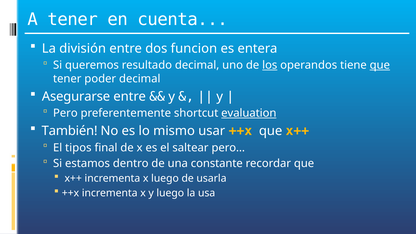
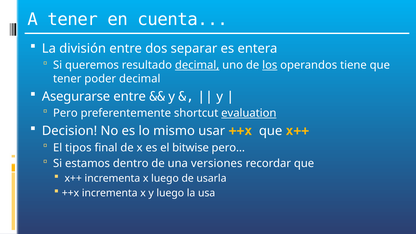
funcion: funcion -> separar (194, 49)
decimal underline: none -> present (197, 65)
que underline: present -> none (380, 65)
También: También -> Decision (70, 131)
saltear: saltear -> bitwise (191, 148)
constante: constante -> versiones (217, 163)
